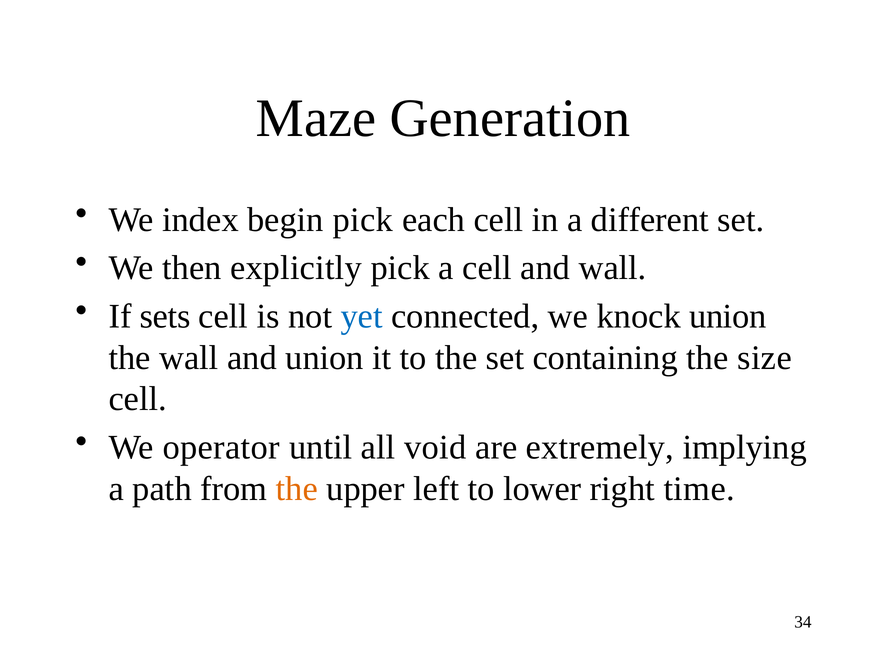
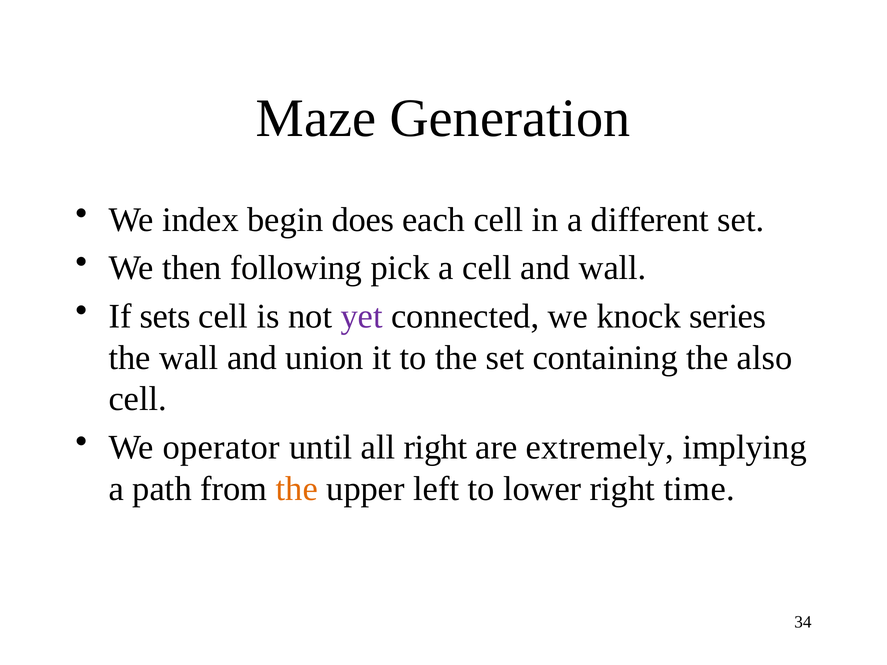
begin pick: pick -> does (363, 220)
explicitly: explicitly -> following (296, 268)
yet colour: blue -> purple (362, 316)
knock union: union -> series (728, 316)
size: size -> also (765, 358)
all void: void -> right (436, 448)
